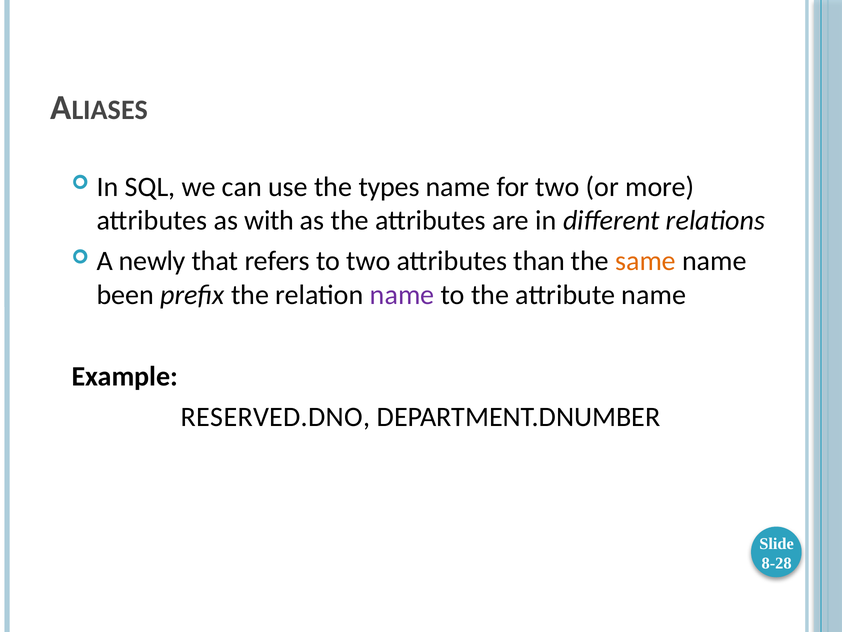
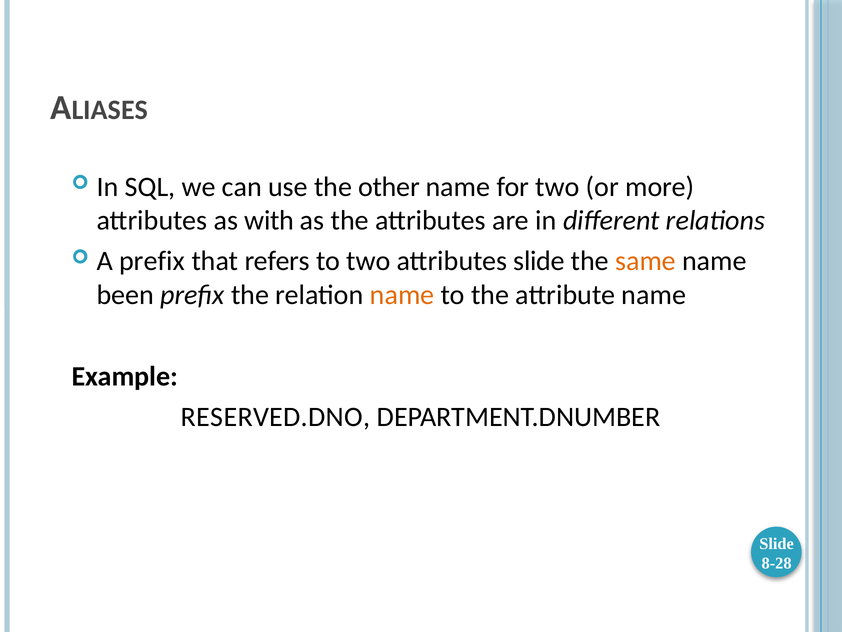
types: types -> other (389, 187)
A newly: newly -> prefix (152, 261)
attributes than: than -> slide (539, 261)
name colour: purple -> orange (402, 295)
